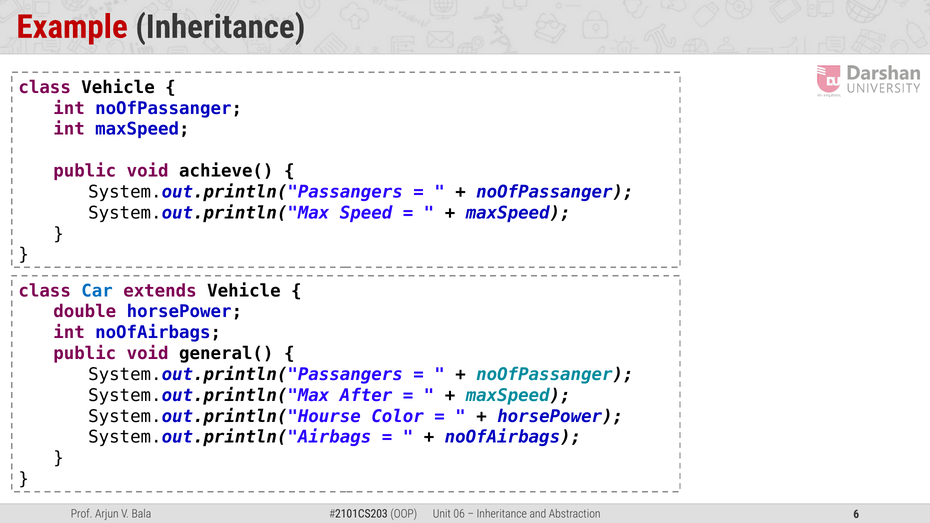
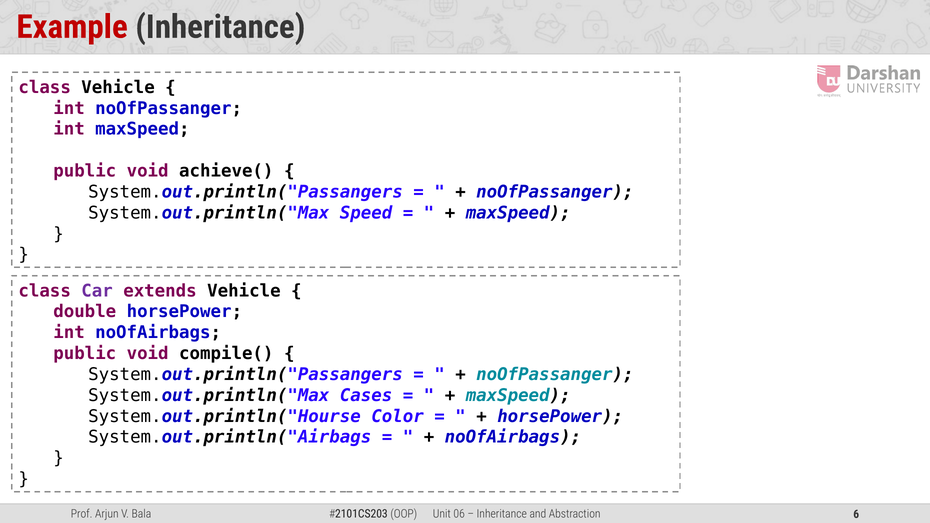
Car colour: blue -> purple (97, 291)
general(: general( -> compile( (226, 354)
After: After -> Cases (366, 395)
